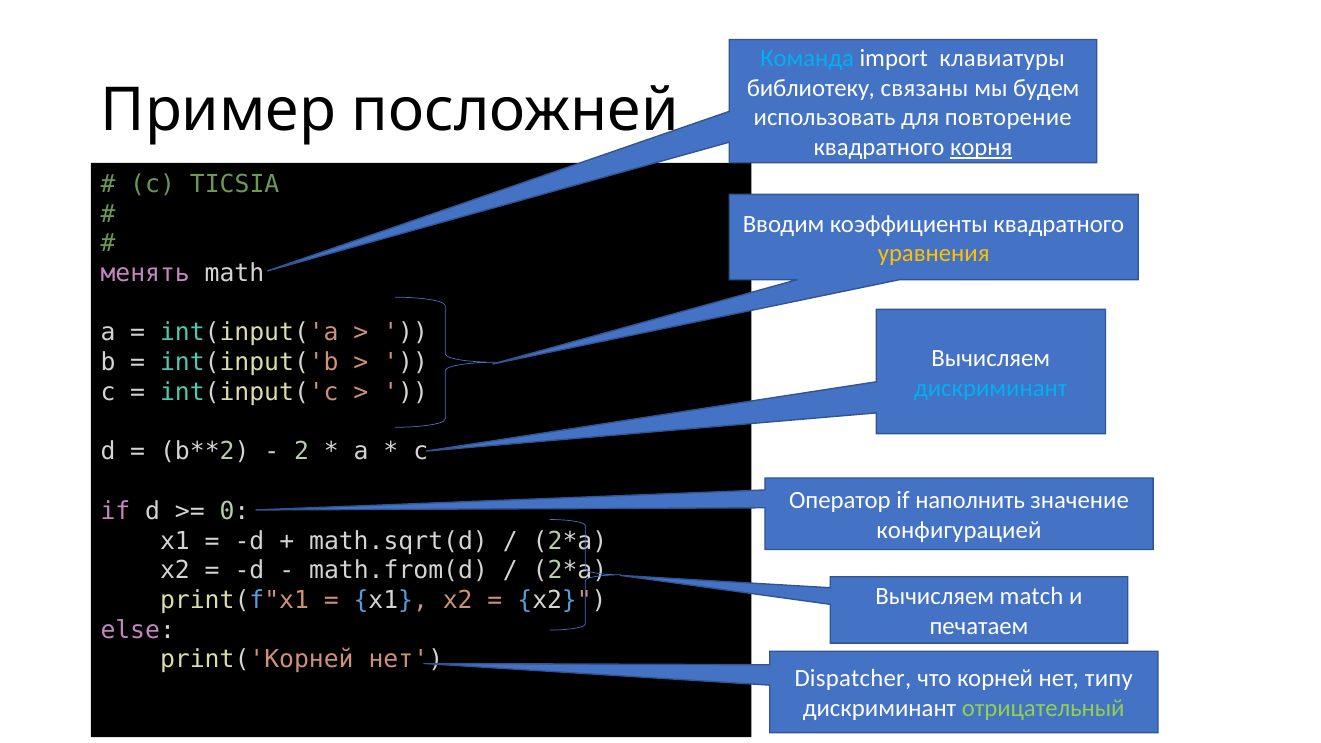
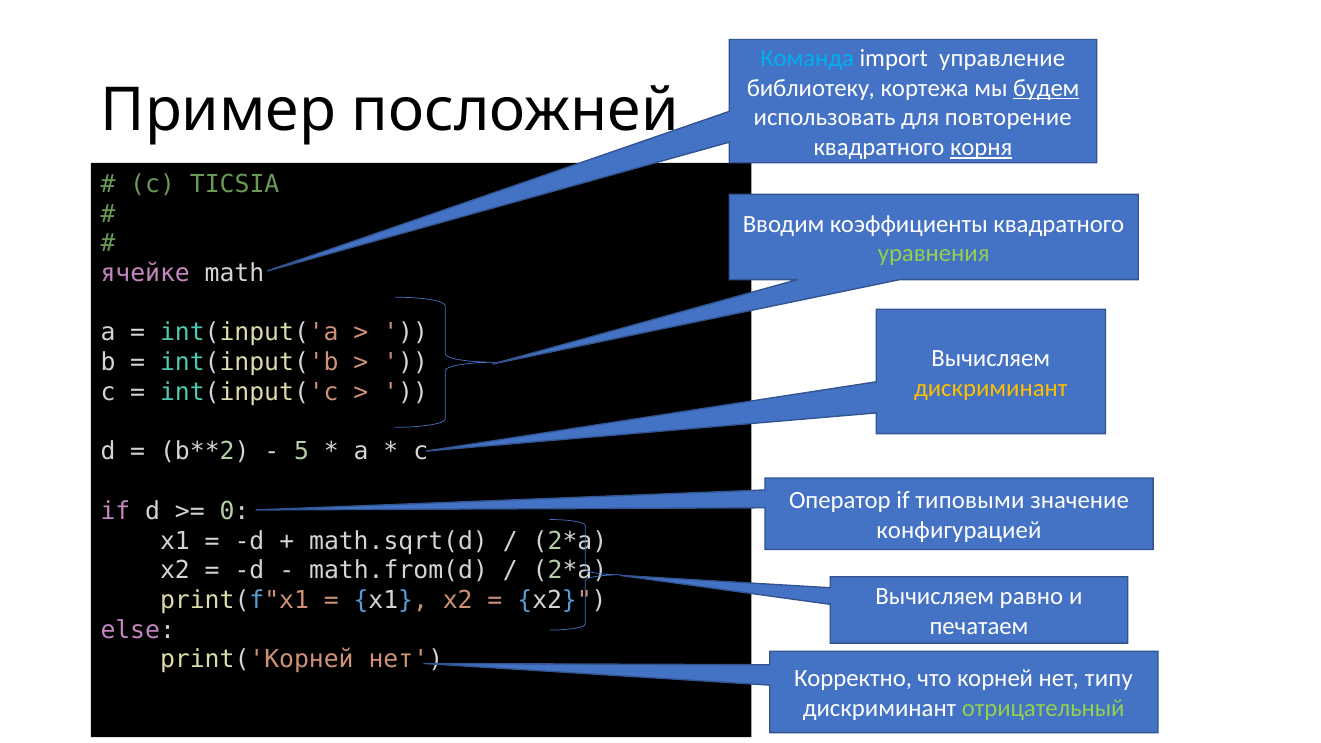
клавиатуры: клавиатуры -> управление (1002, 58)
связаны: связаны -> кортежа (925, 88)
будем underline: none -> present (1046, 88)
уравнения colour: yellow -> light green (934, 254)
менять: менять -> ячейке (145, 273)
дискриминант colour: light blue -> yellow (991, 388)
2: 2 -> 5 (302, 452)
наполнить: наполнить -> типовыми (970, 501)
match: match -> равно (1032, 597)
Dispatcher: Dispatcher -> Корректно (853, 679)
